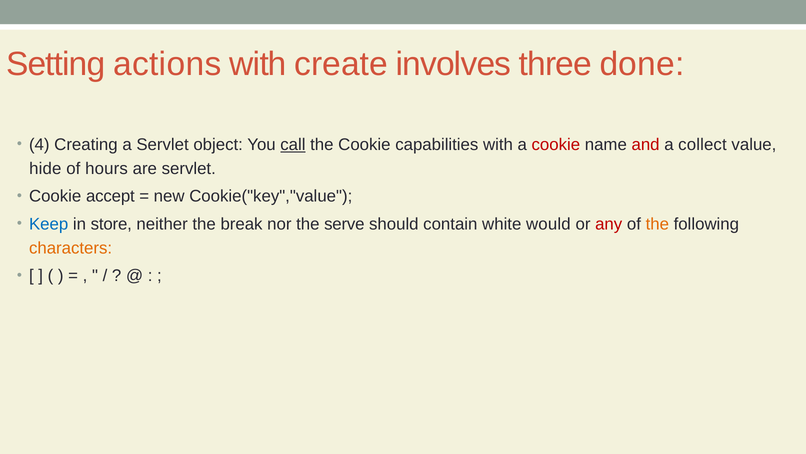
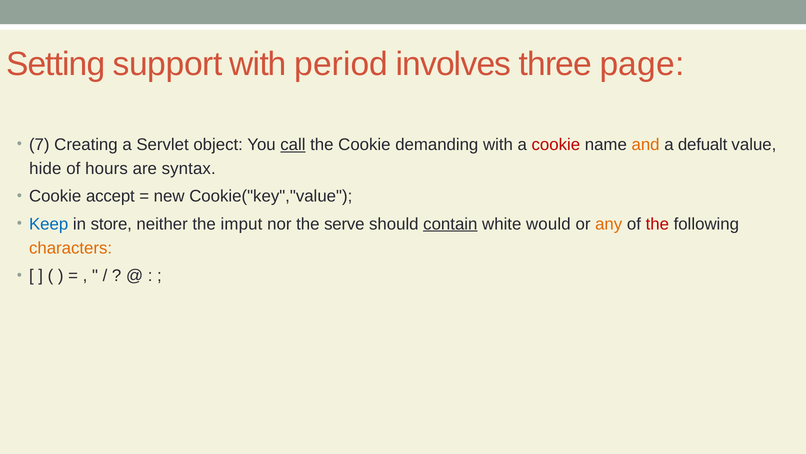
actions: actions -> support (168, 64)
create: create -> period (341, 64)
done: done -> page (642, 64)
4: 4 -> 7 (39, 144)
capabilities: capabilities -> demanding (437, 144)
and colour: red -> orange (646, 144)
collect: collect -> defualt (703, 144)
are servlet: servlet -> syntax (189, 169)
break: break -> imput (241, 224)
contain underline: none -> present (450, 224)
any colour: red -> orange (609, 224)
the colour: orange -> red (657, 224)
